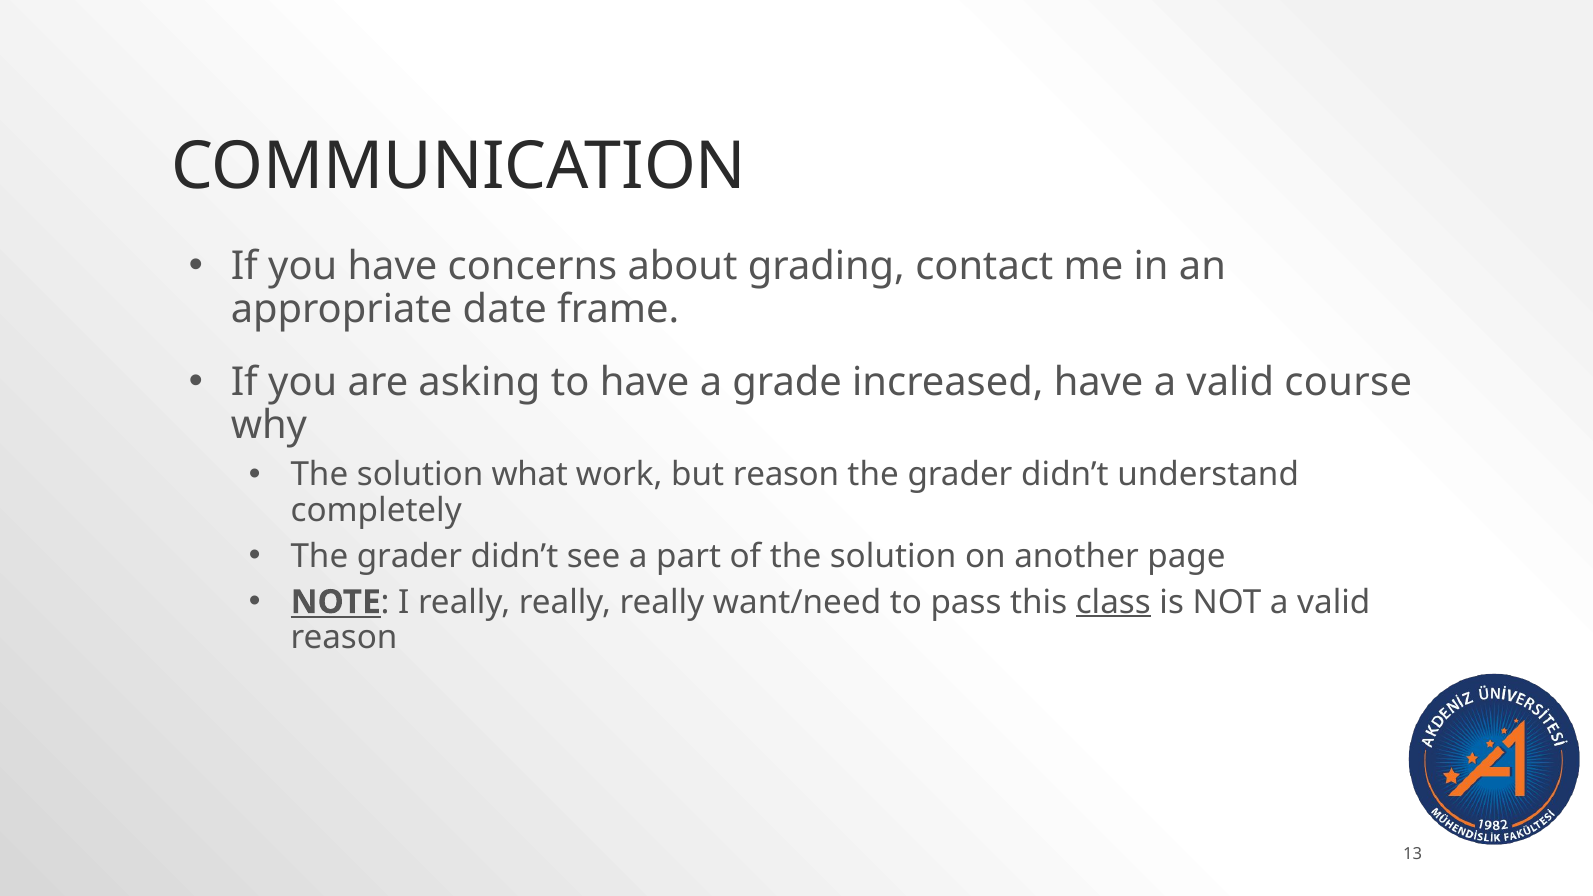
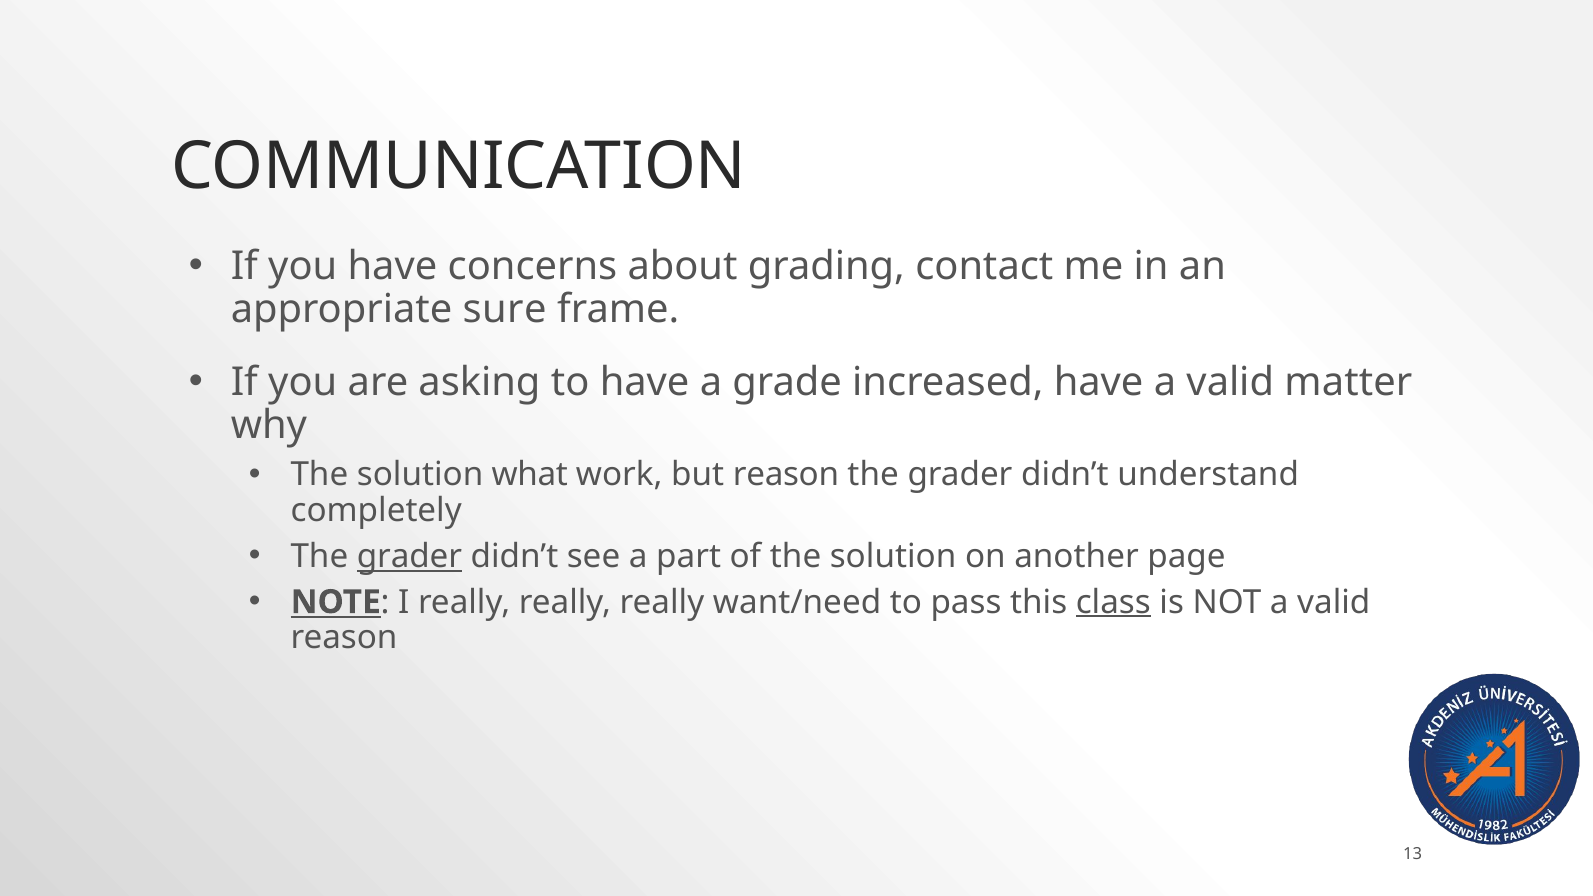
date: date -> sure (505, 309)
course: course -> matter (1348, 382)
grader underline: none -> present (410, 556)
